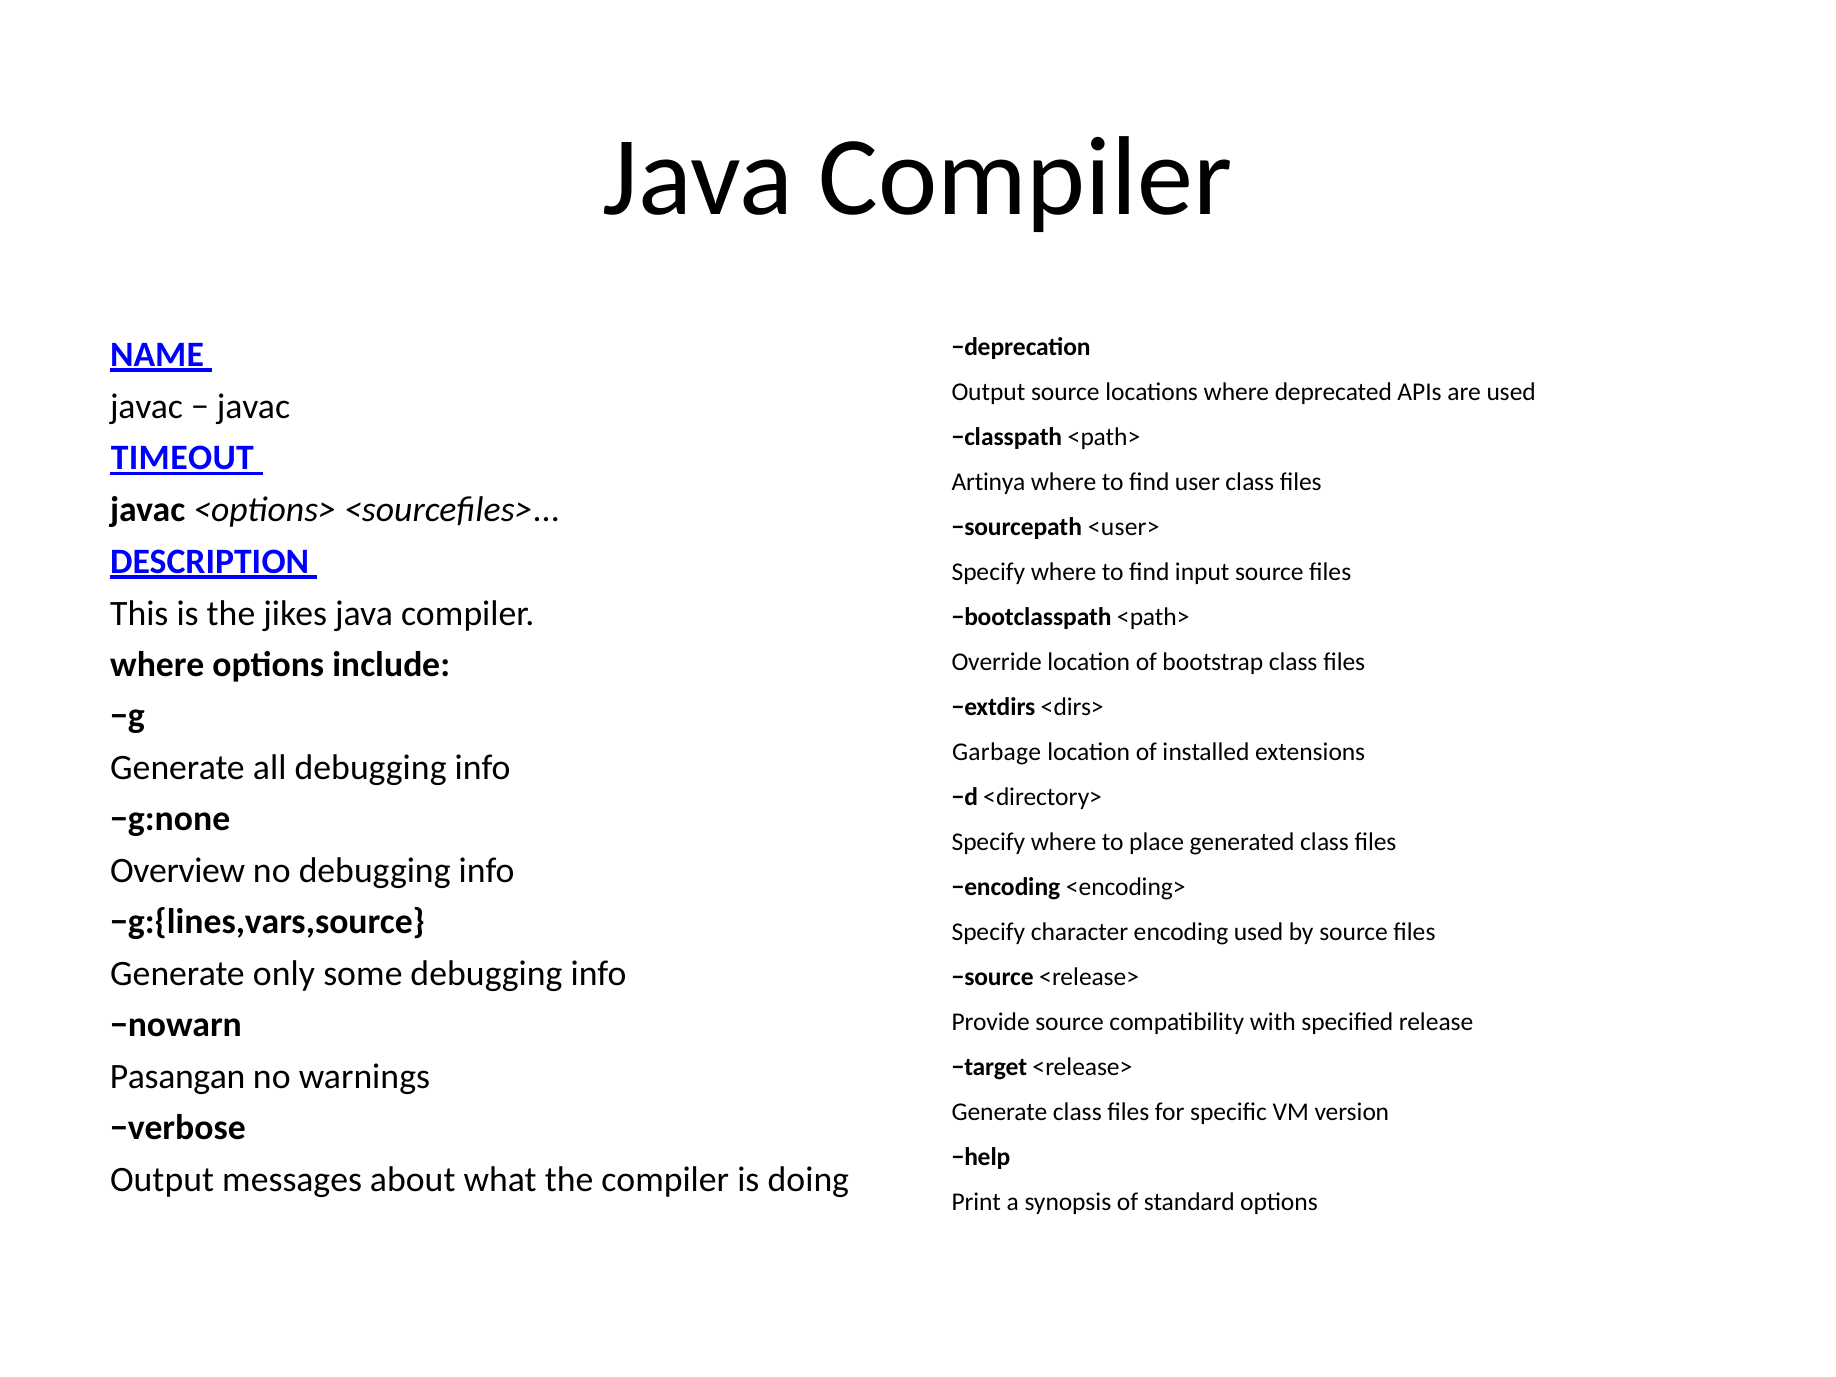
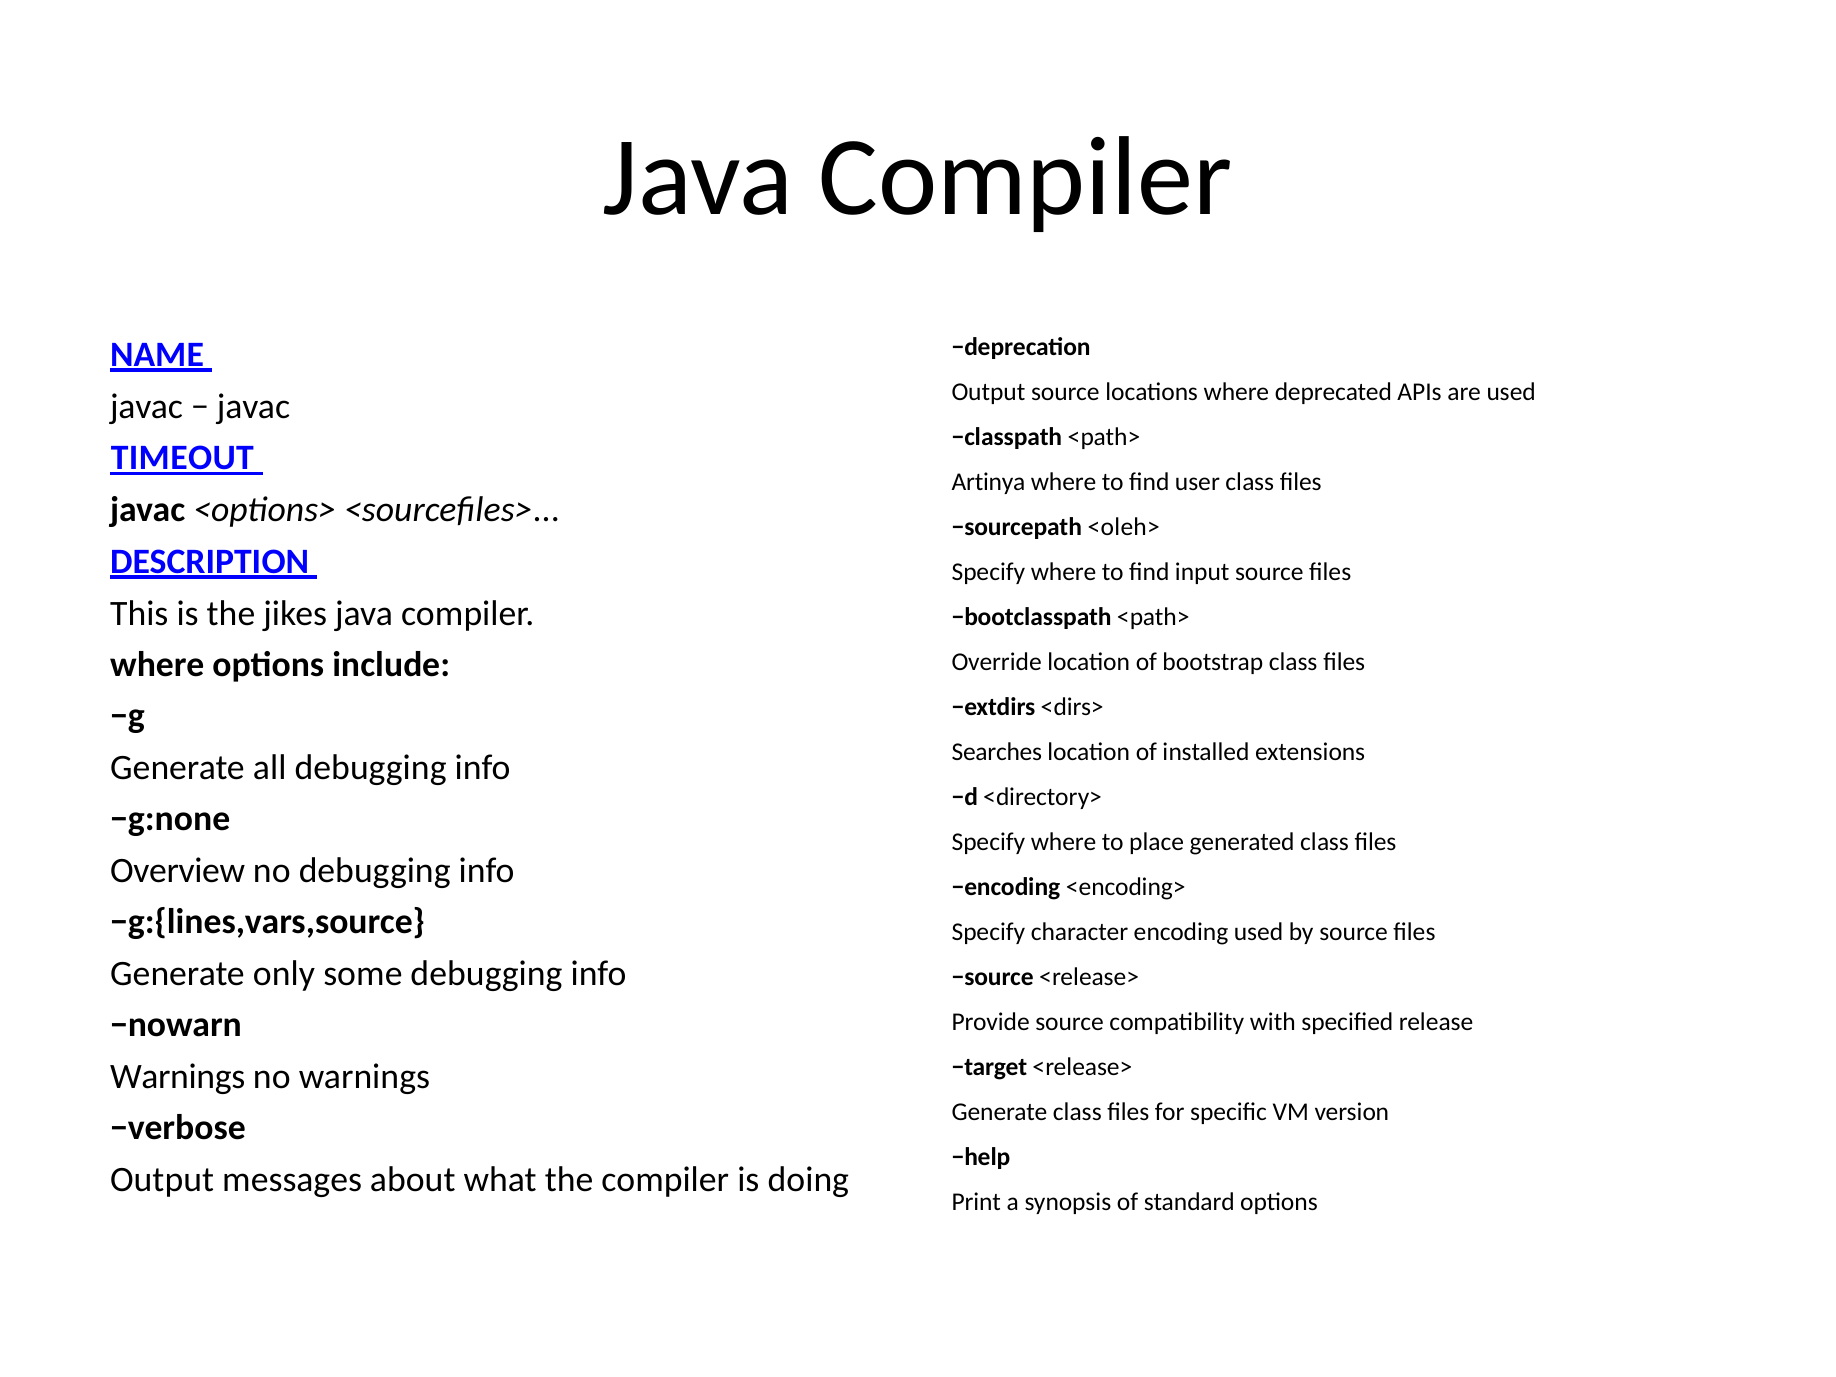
<user>: <user> -> <oleh> (1124, 527)
Garbage: Garbage -> Searches (997, 752)
Pasangan: Pasangan -> Warnings (178, 1076)
